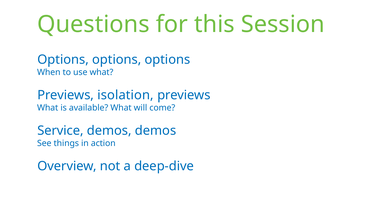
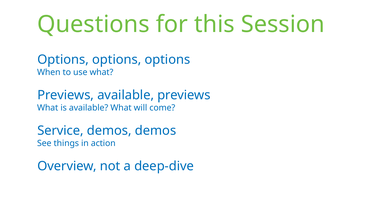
Previews isolation: isolation -> available (126, 95)
